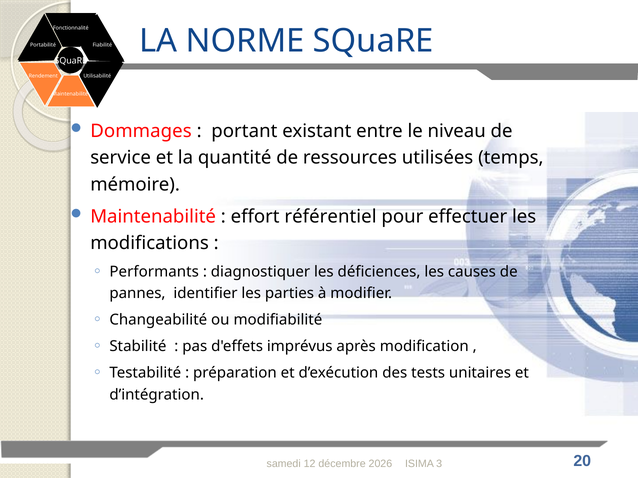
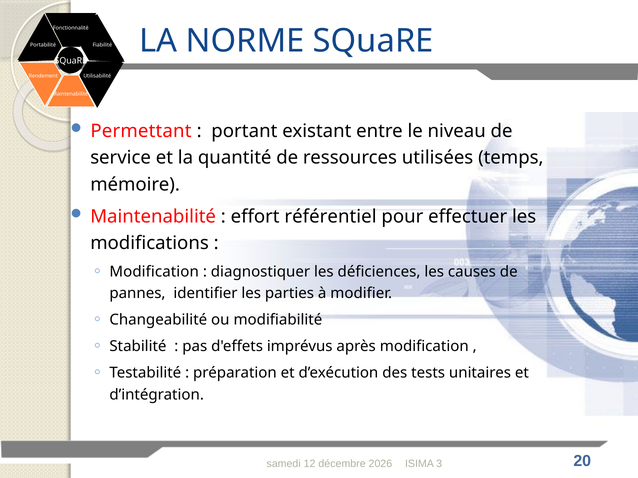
Dommages: Dommages -> Permettant (141, 131)
Performants: Performants -> Modification (154, 272)
